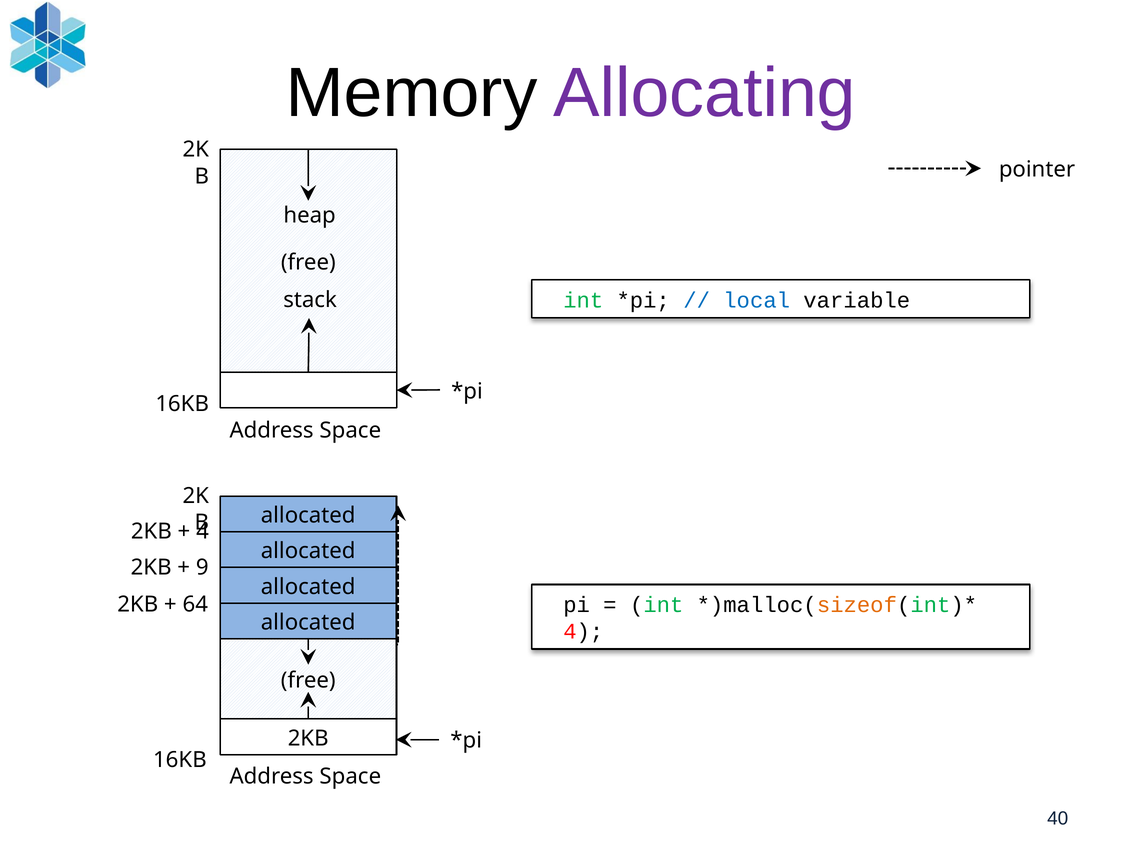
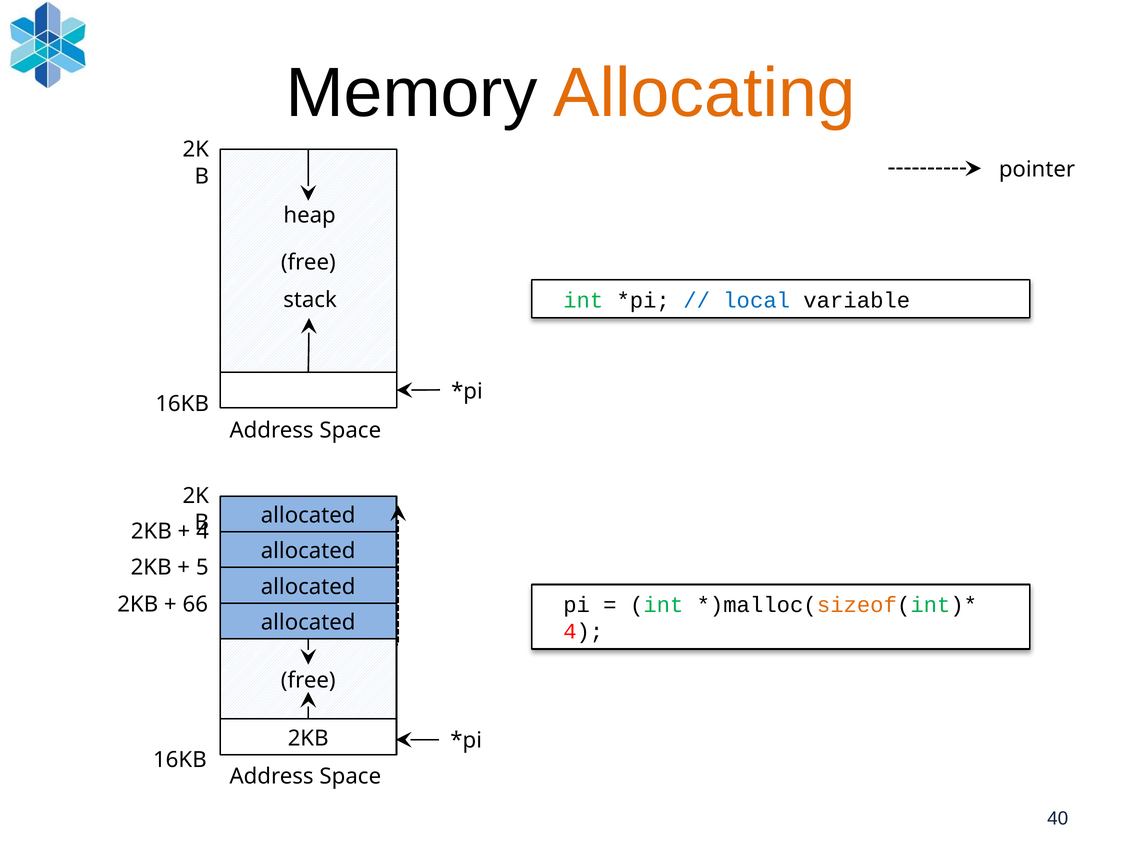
Allocating colour: purple -> orange (704, 93)
9: 9 -> 5 (202, 567)
64: 64 -> 66 (195, 604)
